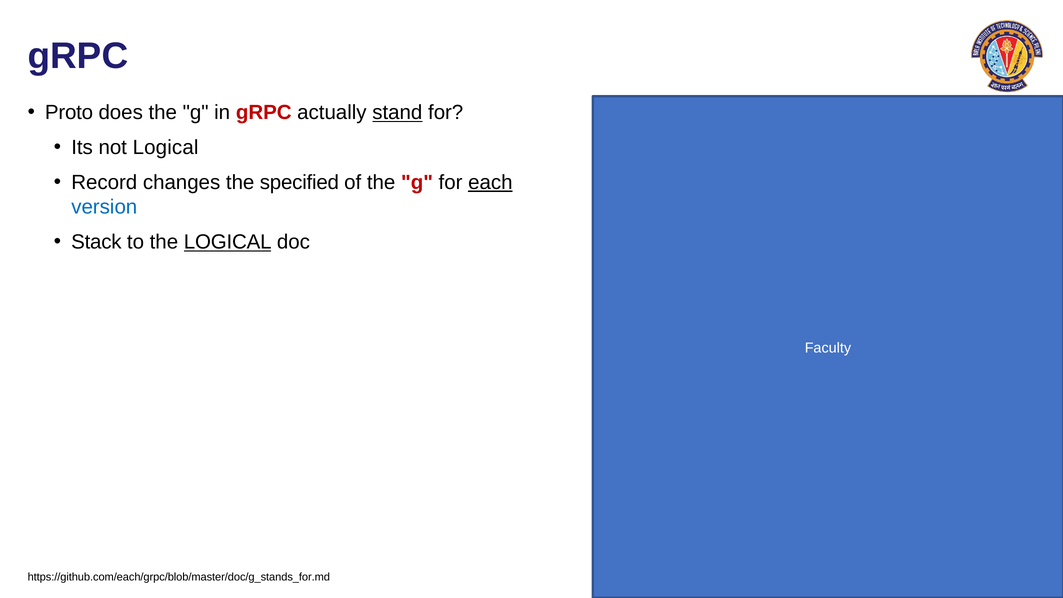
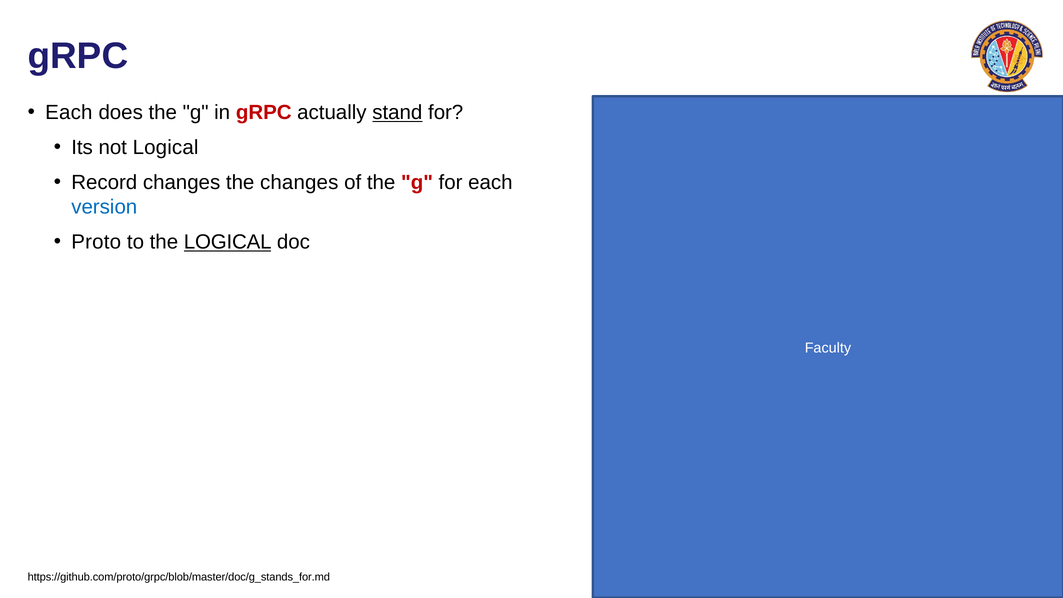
Proto: Proto -> Each (69, 113)
the specified: specified -> changes (299, 182)
each underline: present -> none (490, 182)
Stack: Stack -> Proto (96, 242)
https://github.com/each/grpc/blob/master/doc/g_stands_for.md: https://github.com/each/grpc/blob/master/doc/g_stands_for.md -> https://github.com/proto/grpc/blob/master/doc/g_stands_for.md (179, 577)
